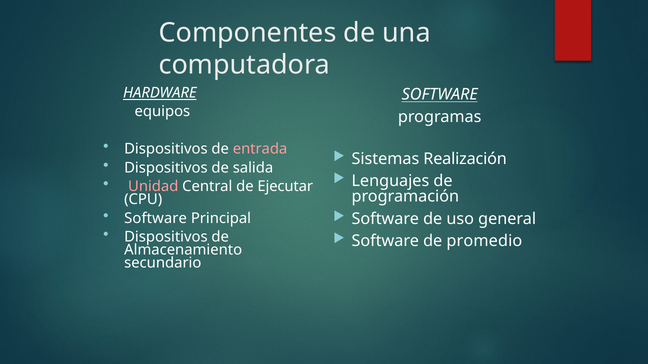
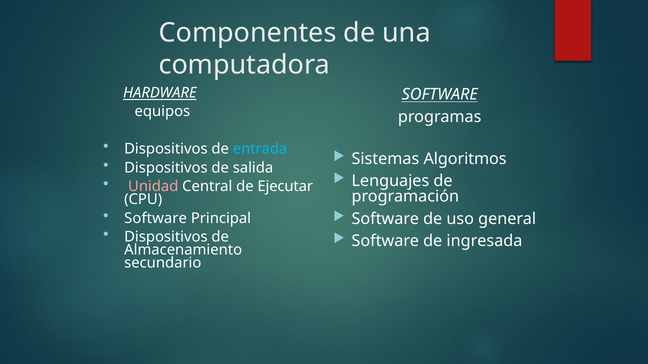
entrada colour: pink -> light blue (260, 149)
Realización: Realización -> Algoritmos (465, 159)
promedio: promedio -> ingresada (484, 241)
